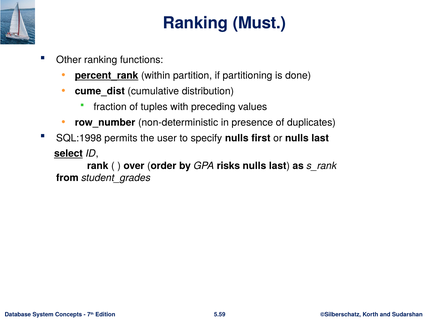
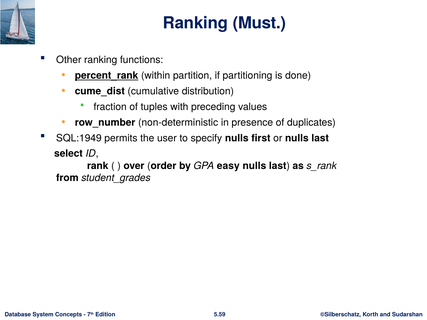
SQL:1998: SQL:1998 -> SQL:1949 (79, 138)
select underline: present -> none (68, 154)
risks: risks -> easy (228, 166)
